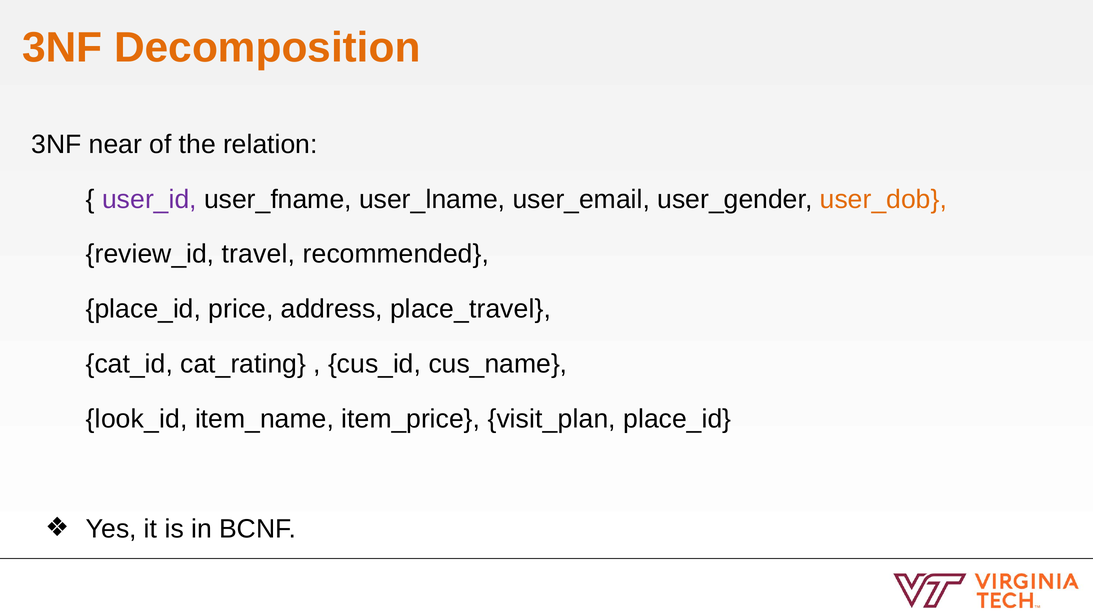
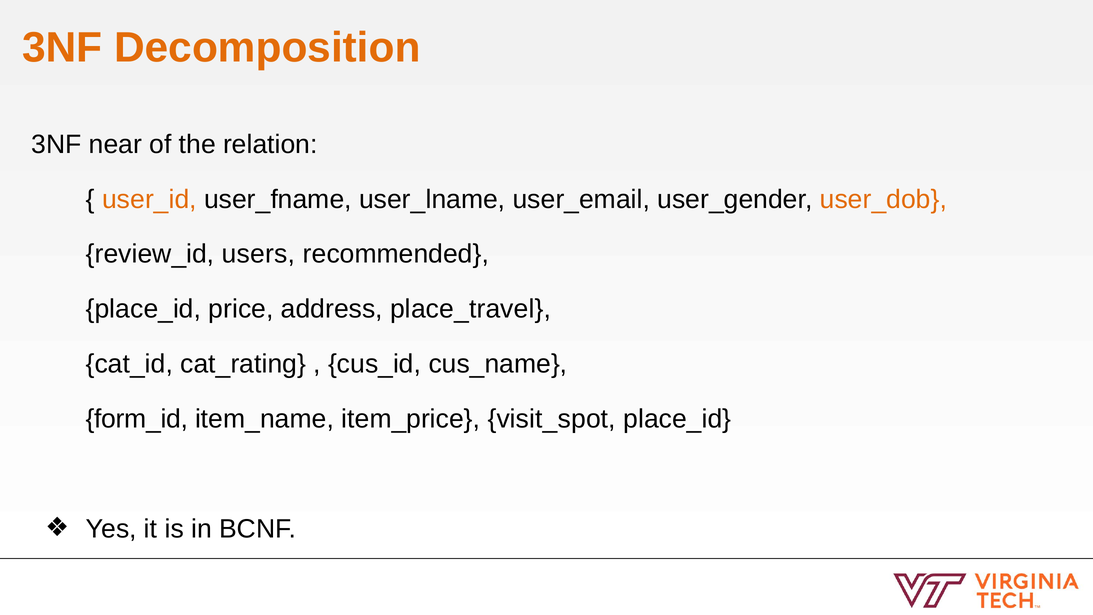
user_id colour: purple -> orange (149, 199)
travel: travel -> users (258, 254)
look_id: look_id -> form_id (137, 419)
visit_plan: visit_plan -> visit_spot (552, 419)
